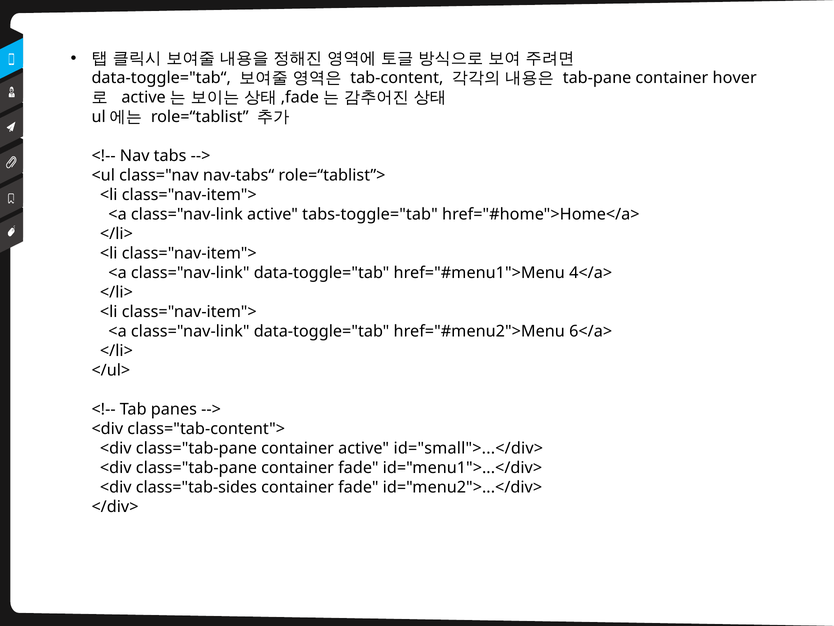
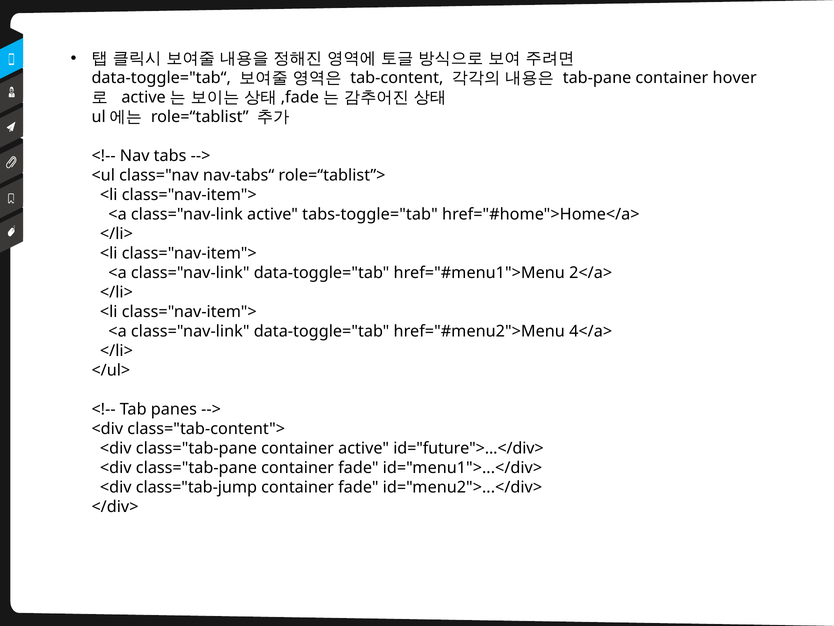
4</a>: 4</a> -> 2</a> (591, 273)
6</a>: 6</a> -> 4</a> (591, 331)
id="small">...</div>: id="small">...</div> -> id="future">...</div> (468, 448)
class="tab-sides: class="tab-sides -> class="tab-jump (196, 487)
